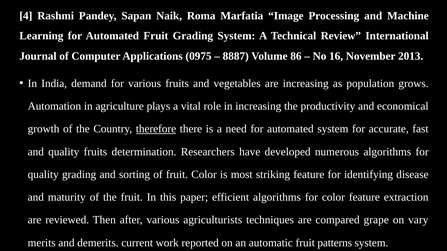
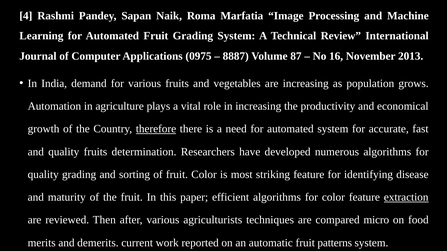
86: 86 -> 87 (296, 56)
extraction underline: none -> present (406, 198)
grape: grape -> micro (376, 220)
vary: vary -> food (418, 220)
